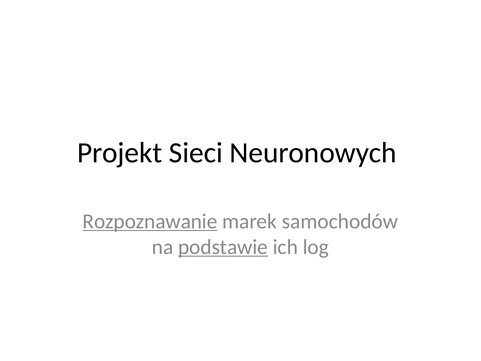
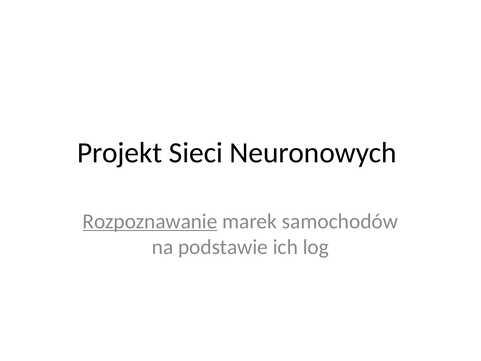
podstawie underline: present -> none (223, 247)
